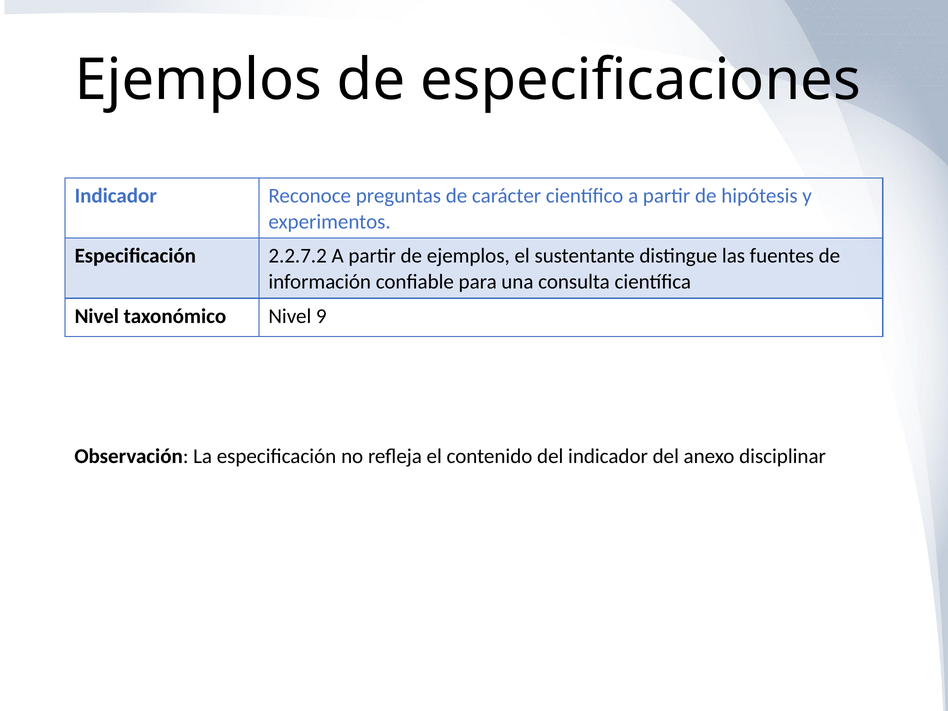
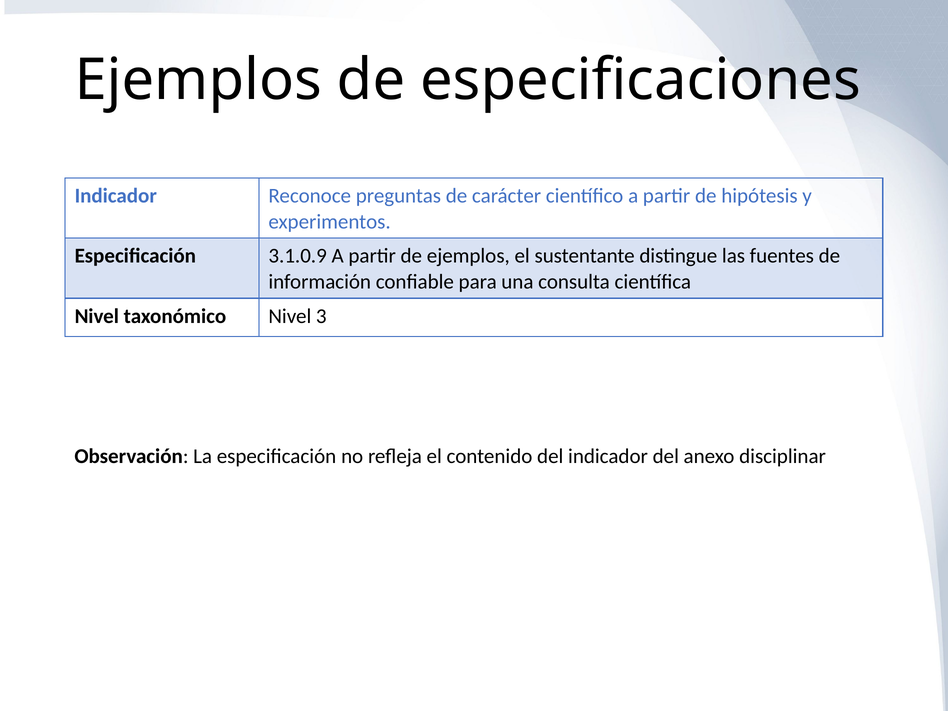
2.2.7.2: 2.2.7.2 -> 3.1.0.9 (298, 256)
9: 9 -> 3 (321, 316)
